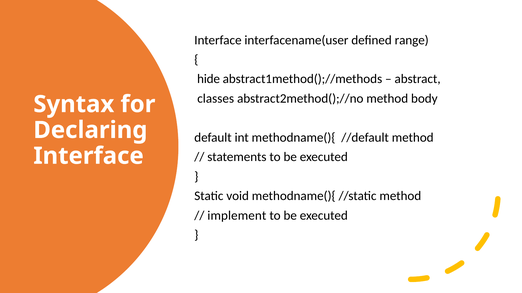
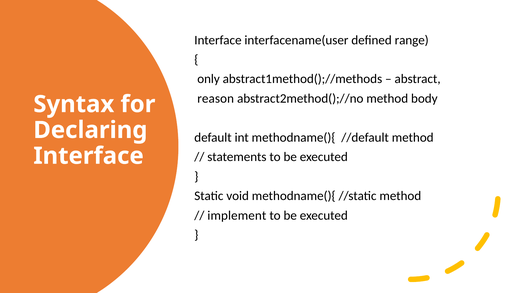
hide: hide -> only (209, 79)
classes: classes -> reason (216, 99)
